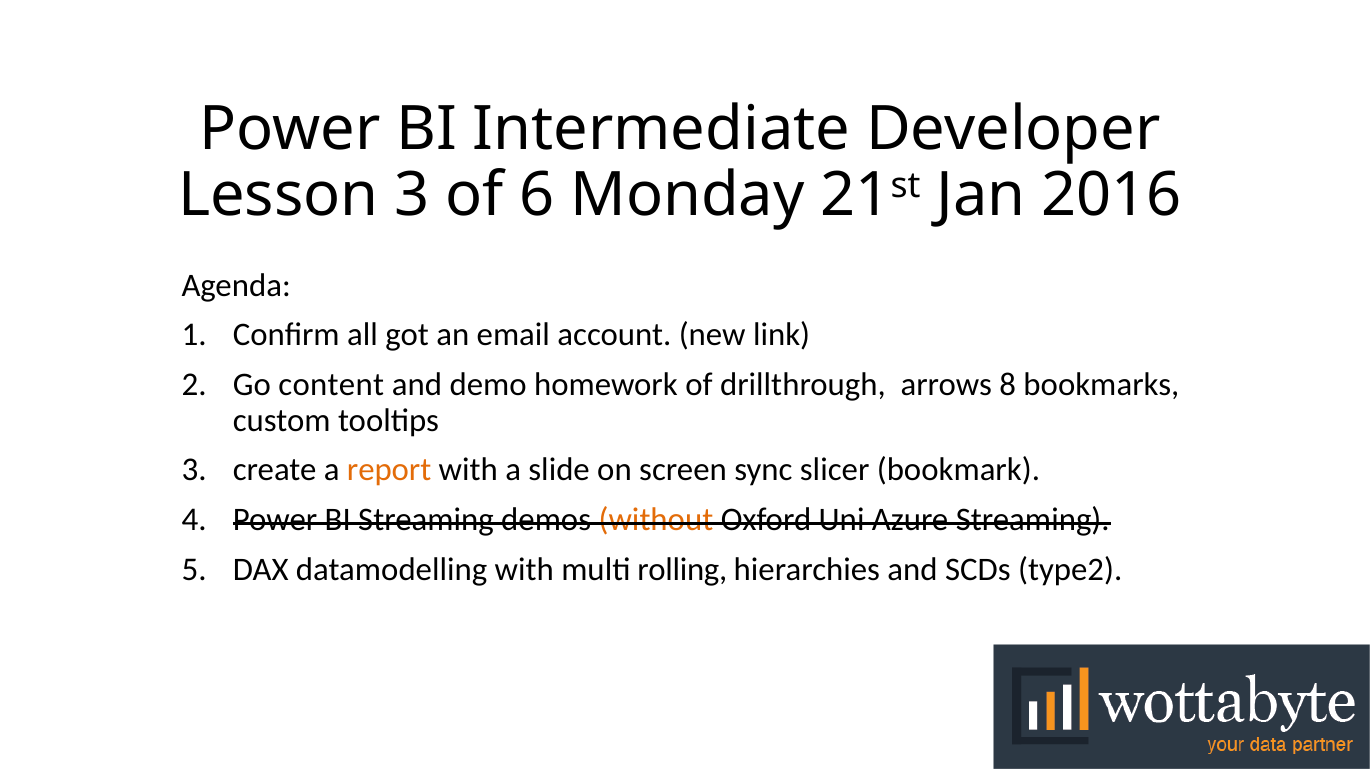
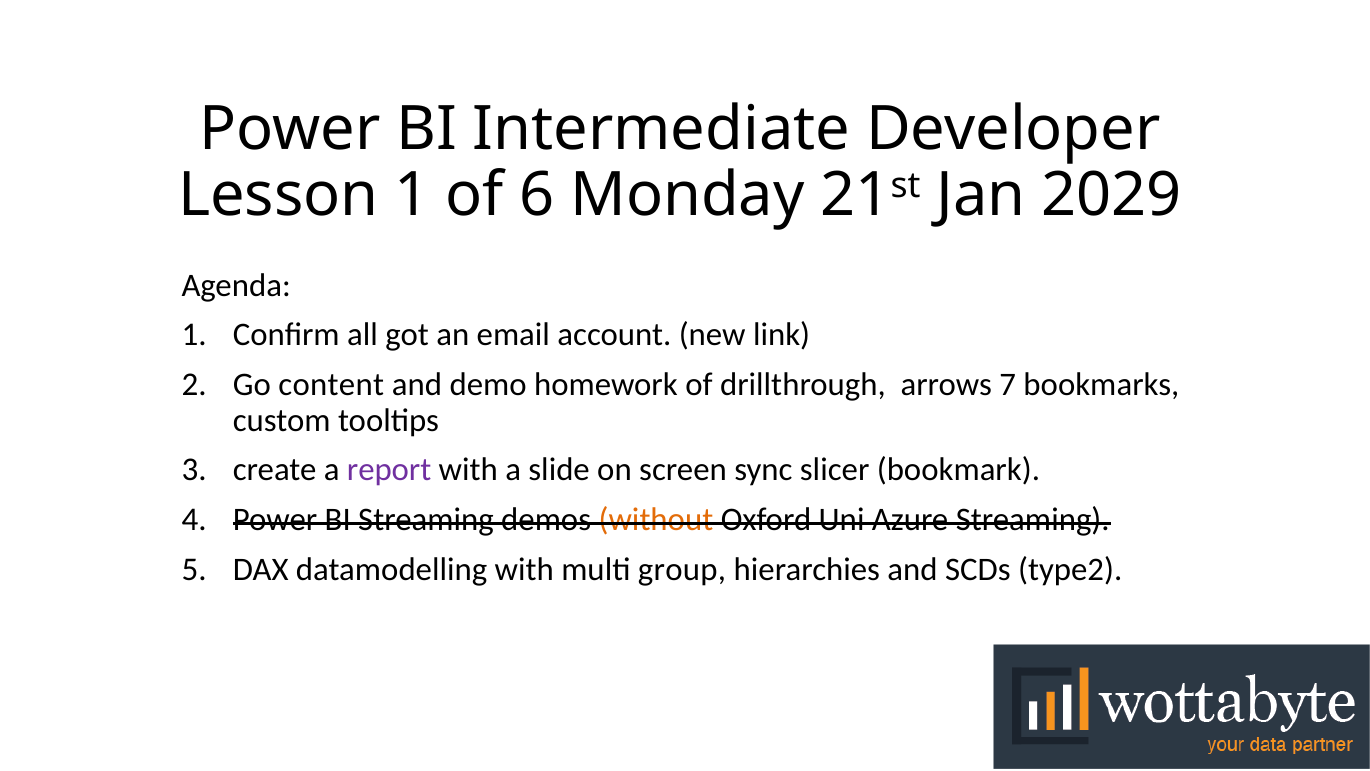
Lesson 3: 3 -> 1 (412, 195)
2016: 2016 -> 2029 (1112, 195)
8: 8 -> 7 (1008, 385)
report colour: orange -> purple (389, 470)
rolling: rolling -> group (682, 569)
